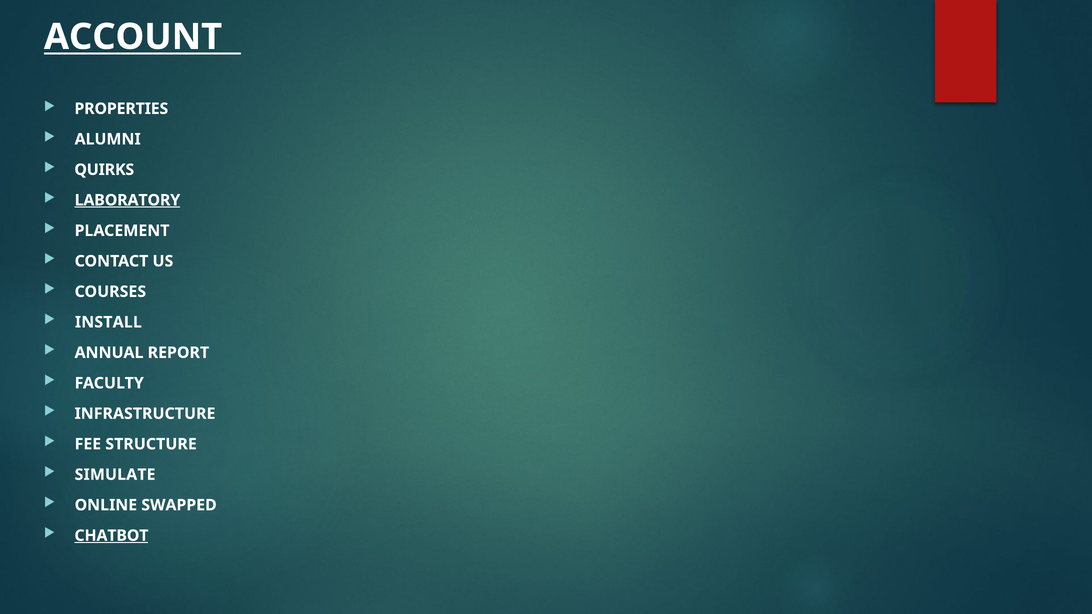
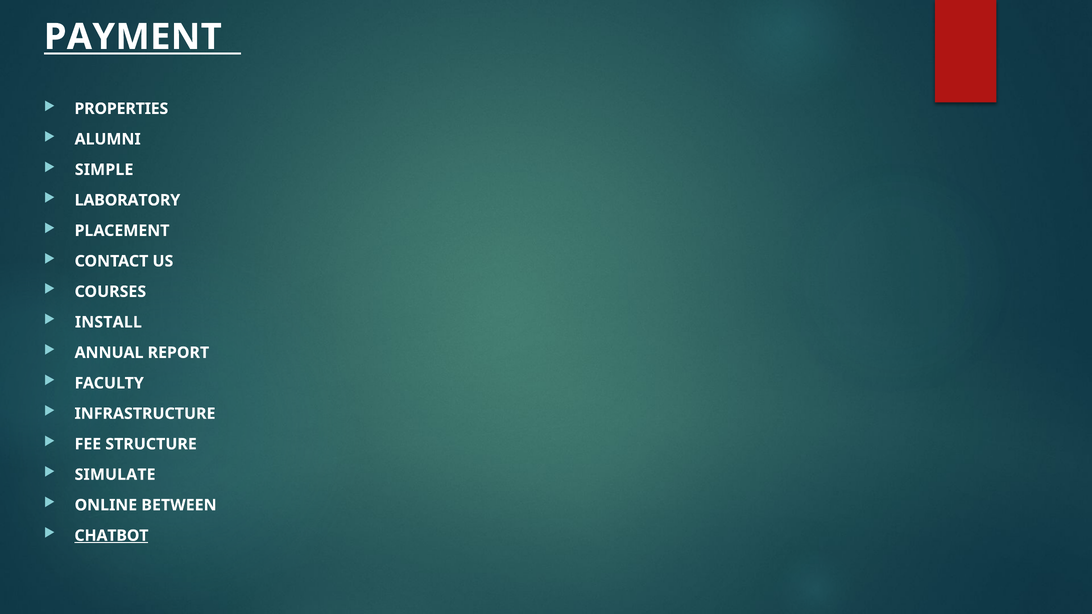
ACCOUNT: ACCOUNT -> PAYMENT (133, 37)
QUIRKS: QUIRKS -> SIMPLE (104, 170)
LABORATORY underline: present -> none (127, 200)
SWAPPED: SWAPPED -> BETWEEN (179, 505)
